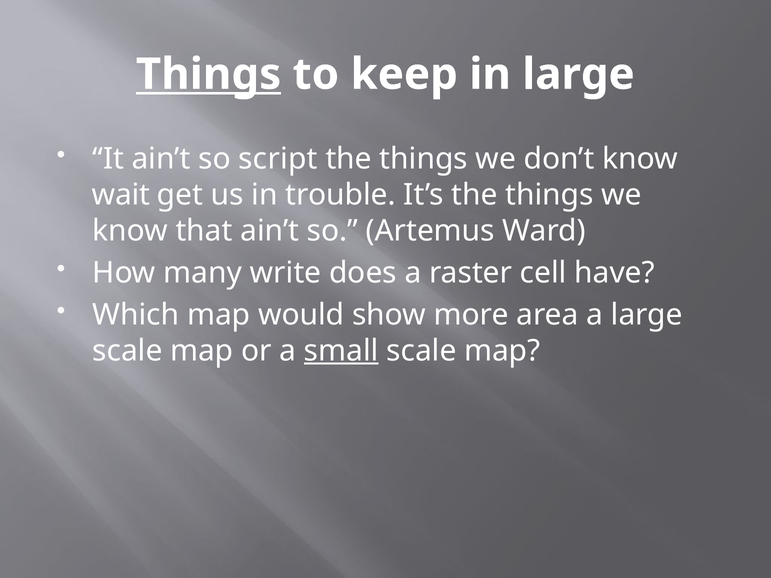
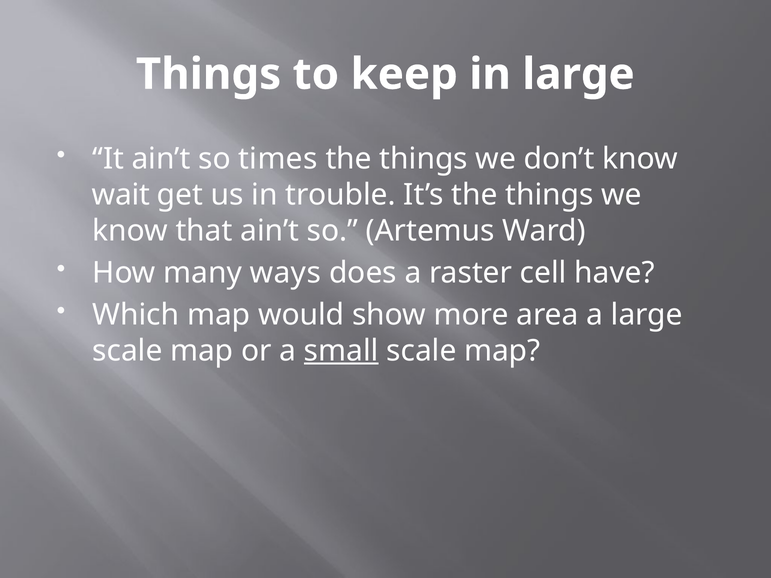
Things underline: present -> none (209, 74)
script: script -> times (278, 159)
write: write -> ways (285, 273)
